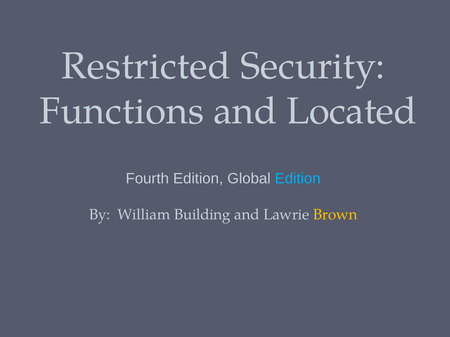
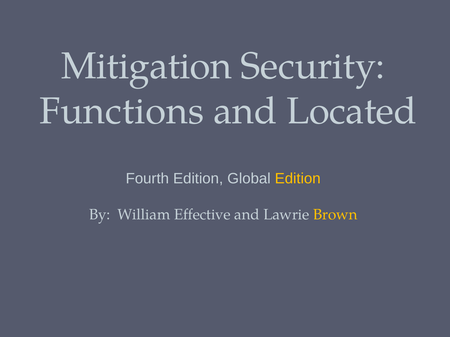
Restricted: Restricted -> Mitigation (147, 66)
Edition colour: light blue -> yellow (298, 179)
Building: Building -> Effective (202, 215)
